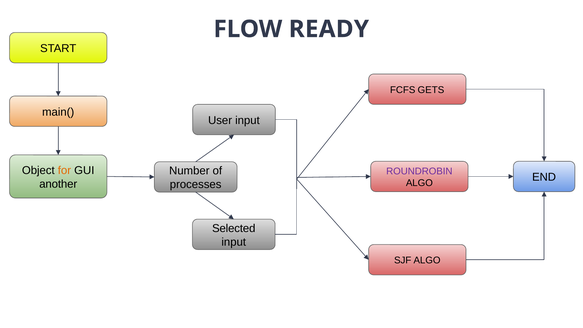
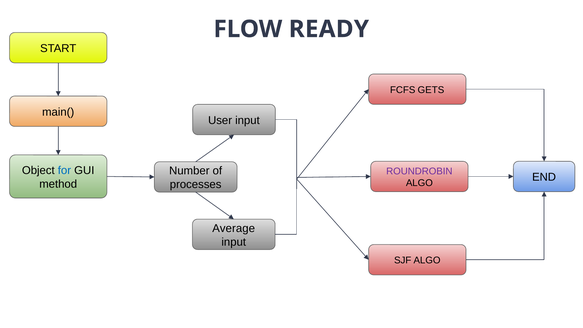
for colour: orange -> blue (64, 170)
another: another -> method (58, 184)
Selected: Selected -> Average (234, 228)
